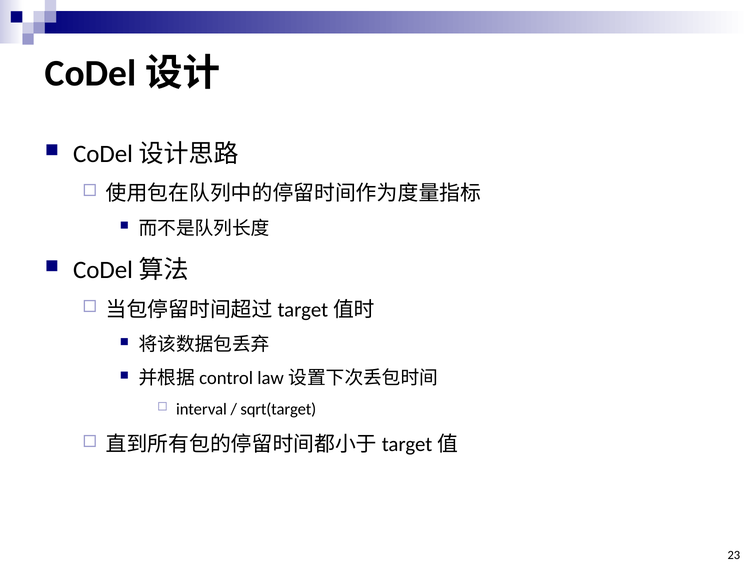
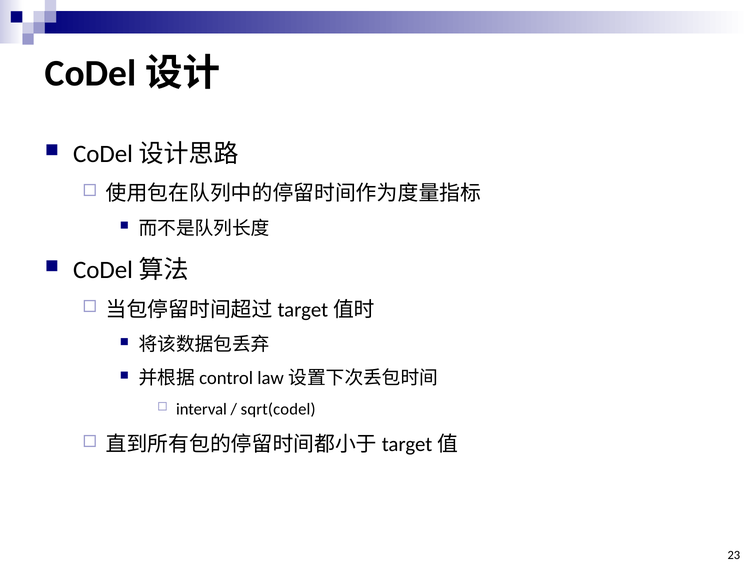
sqrt(target: sqrt(target -> sqrt(codel (278, 409)
